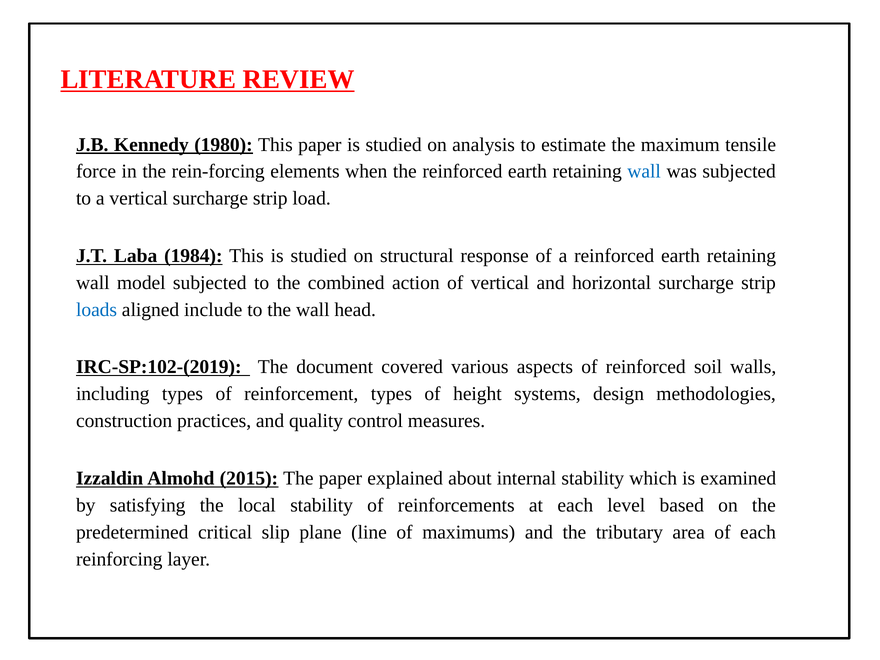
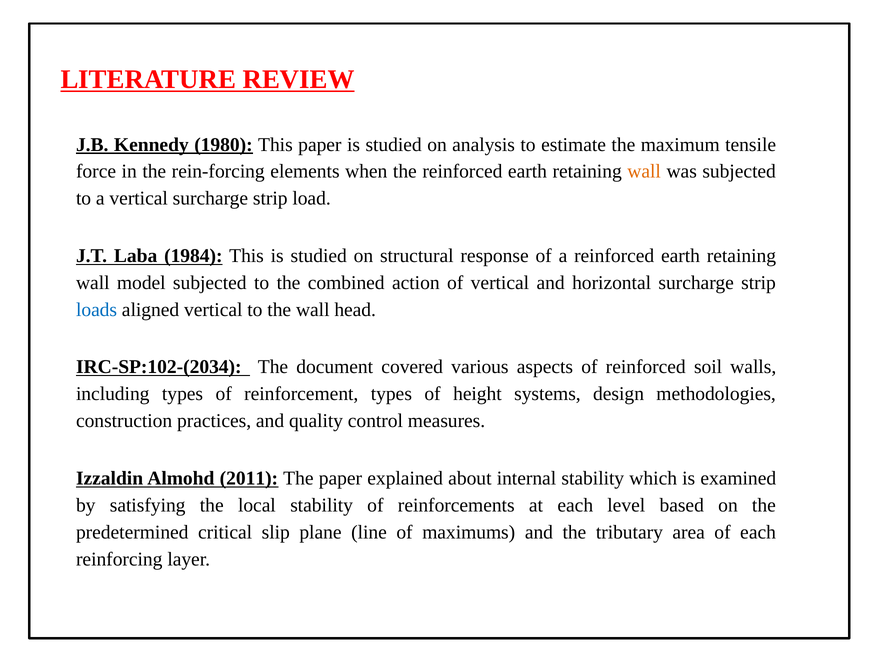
wall colour: blue -> orange (644, 172)
aligned include: include -> vertical (213, 310)
IRC-SP:102-(2019: IRC-SP:102-(2019 -> IRC-SP:102-(2034 (159, 367)
2015: 2015 -> 2011 (249, 478)
